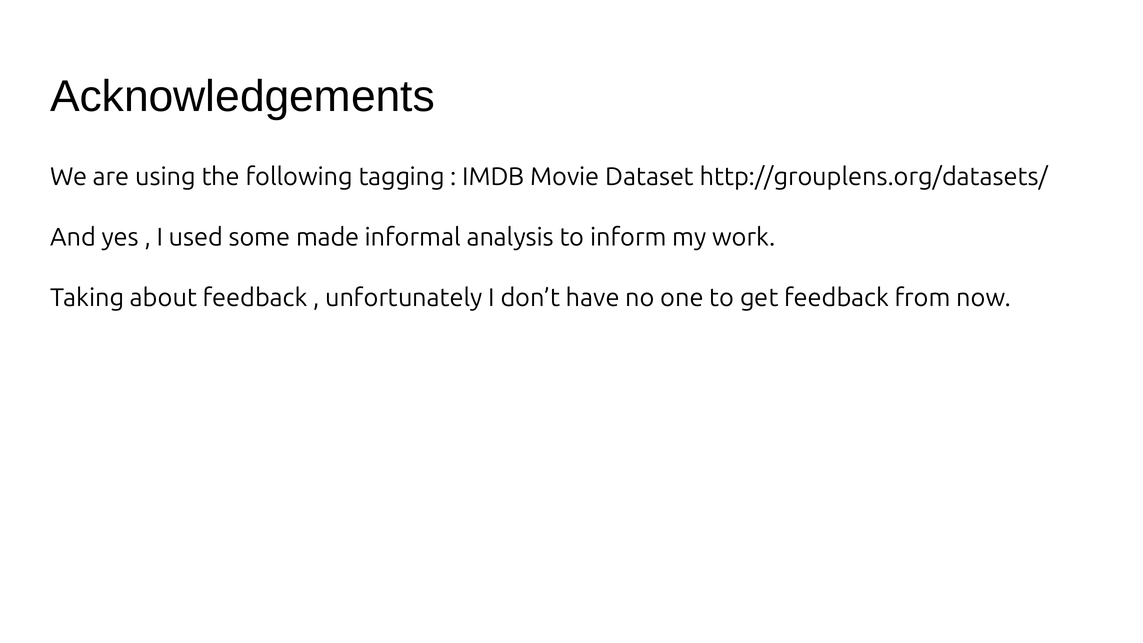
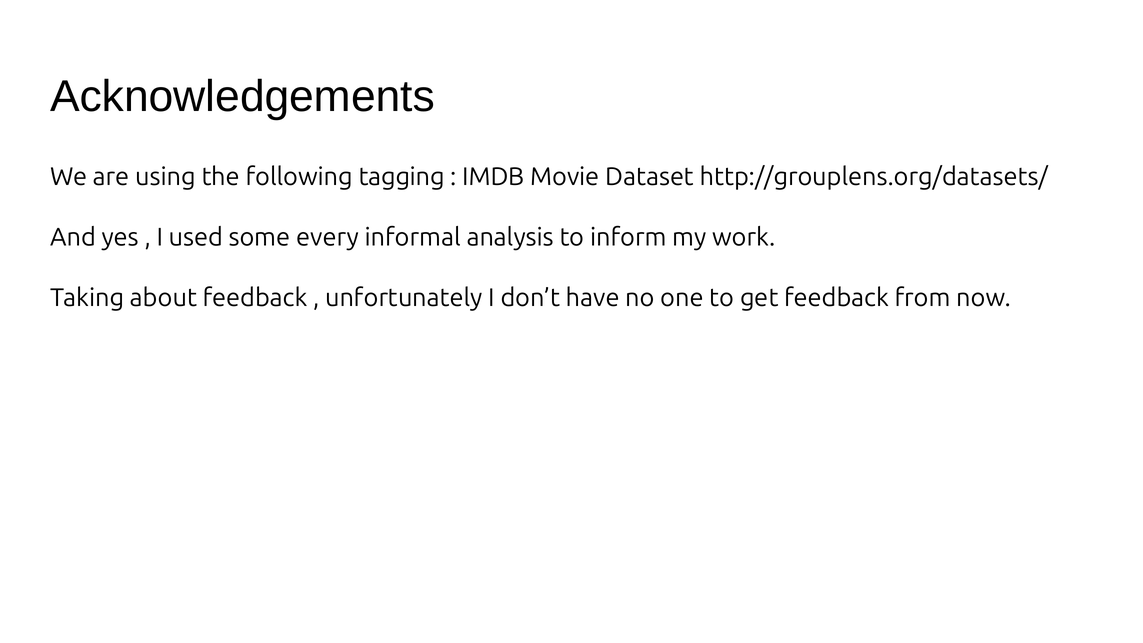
made: made -> every (327, 237)
